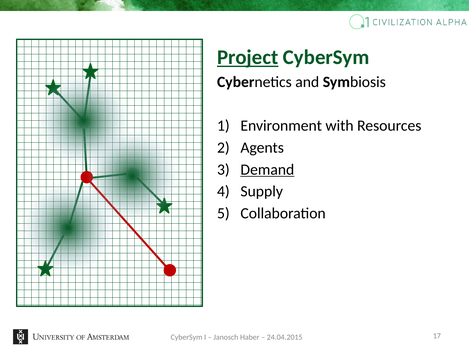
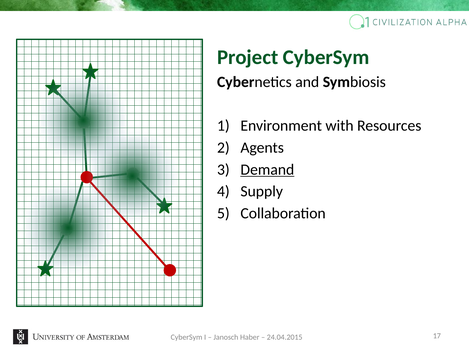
Project underline: present -> none (248, 57)
